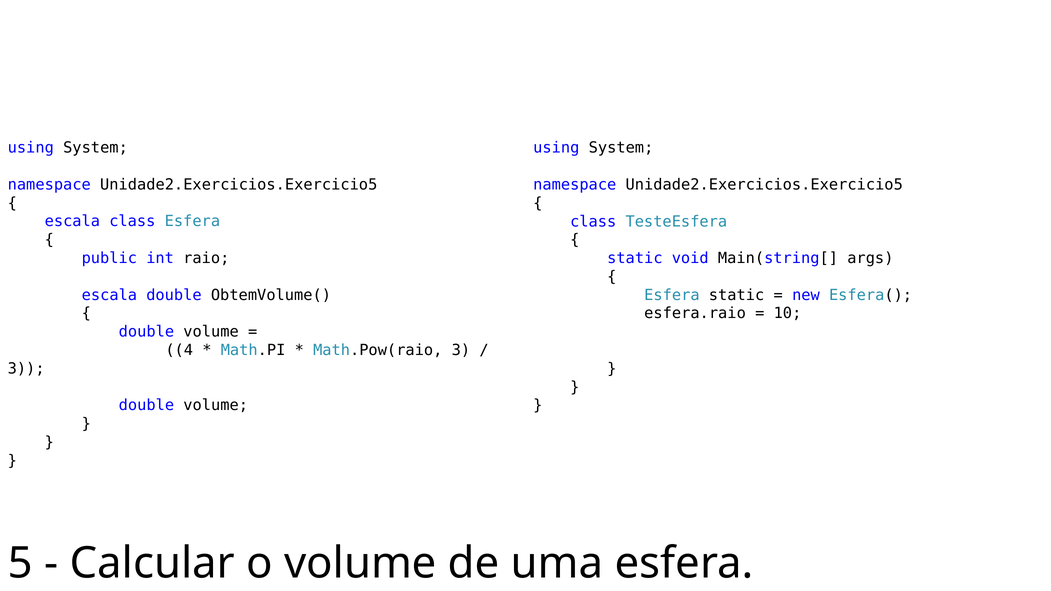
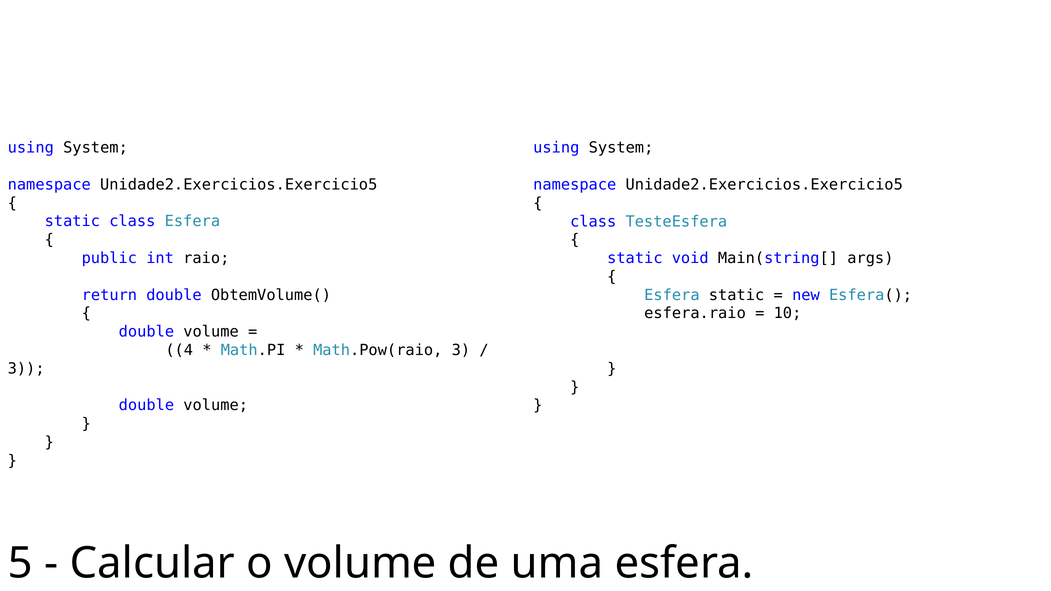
escala: escala -> static (72, 221)
escala: escala -> return (109, 295)
